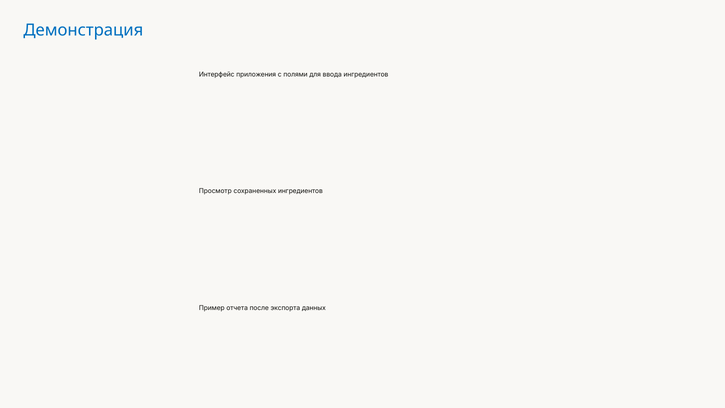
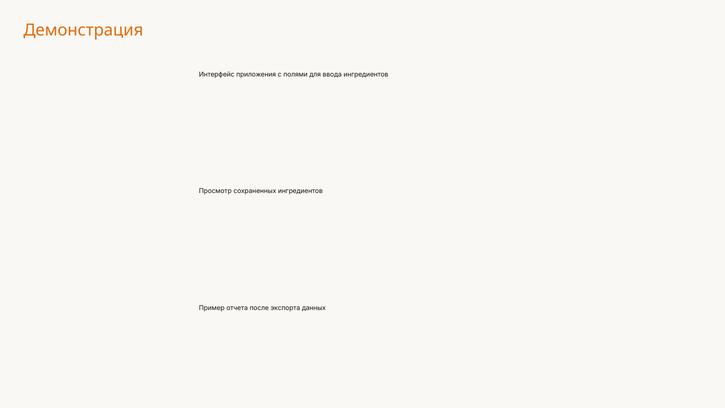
Демонстрация colour: blue -> orange (83, 30)
